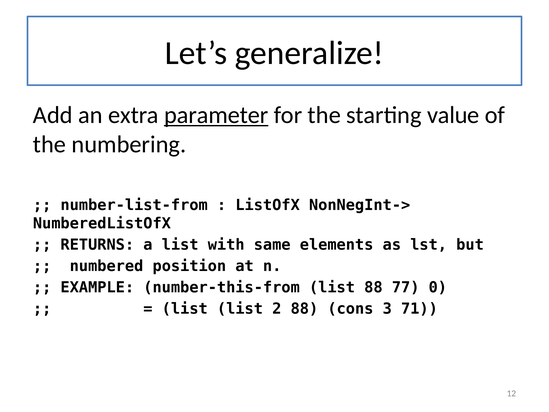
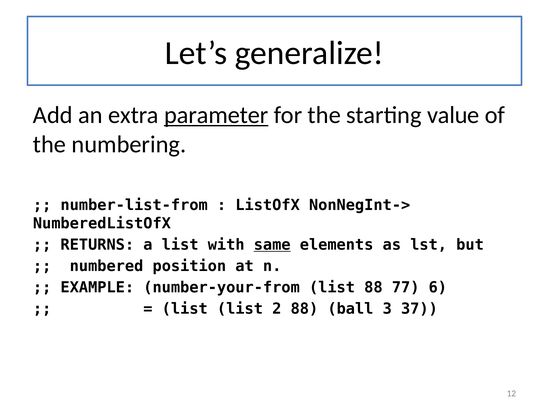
same underline: none -> present (272, 245)
number-this-from: number-this-from -> number-your-from (222, 287)
0: 0 -> 6 (438, 287)
cons: cons -> ball (350, 309)
71: 71 -> 37 (419, 309)
